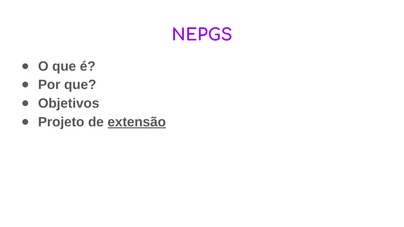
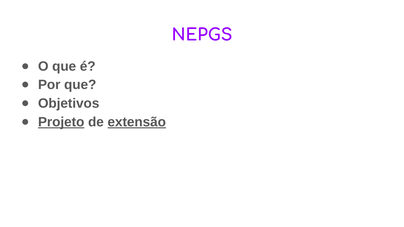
Projeto underline: none -> present (61, 122)
